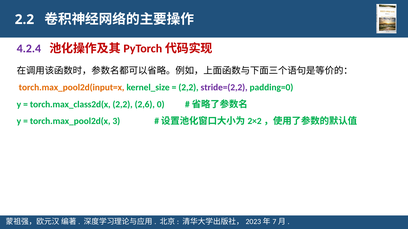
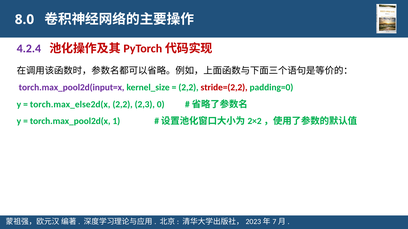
2.2: 2.2 -> 8.0 (24, 20)
torch.max_pool2d(input=x colour: orange -> purple (72, 88)
stride=(2,2 colour: purple -> red (224, 88)
torch.max_class2d(x: torch.max_class2d(x -> torch.max_else2d(x (70, 105)
2,6: 2,6 -> 2,3 (145, 105)
3: 3 -> 1 (116, 121)
